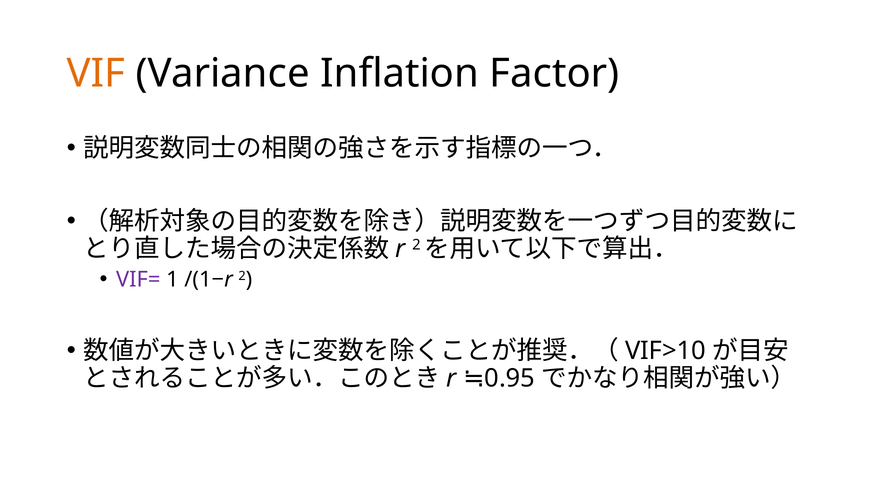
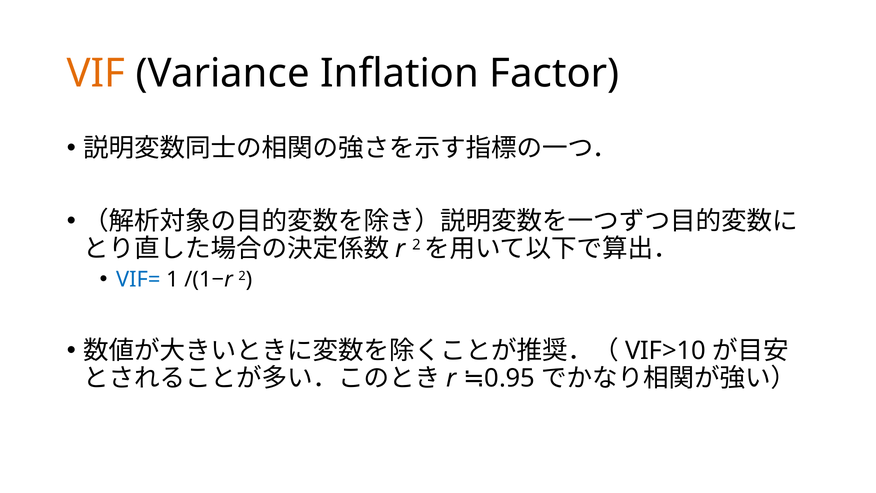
VIF= colour: purple -> blue (138, 279)
